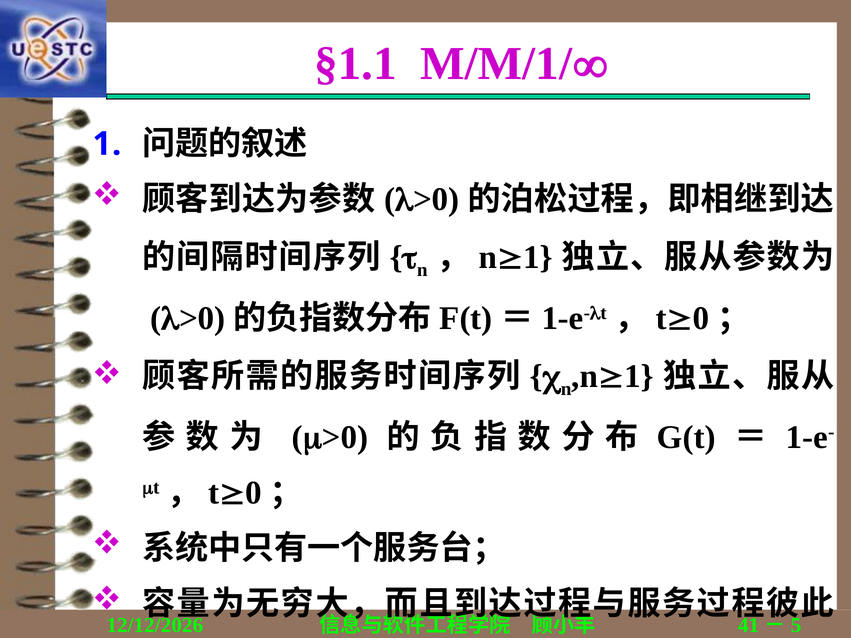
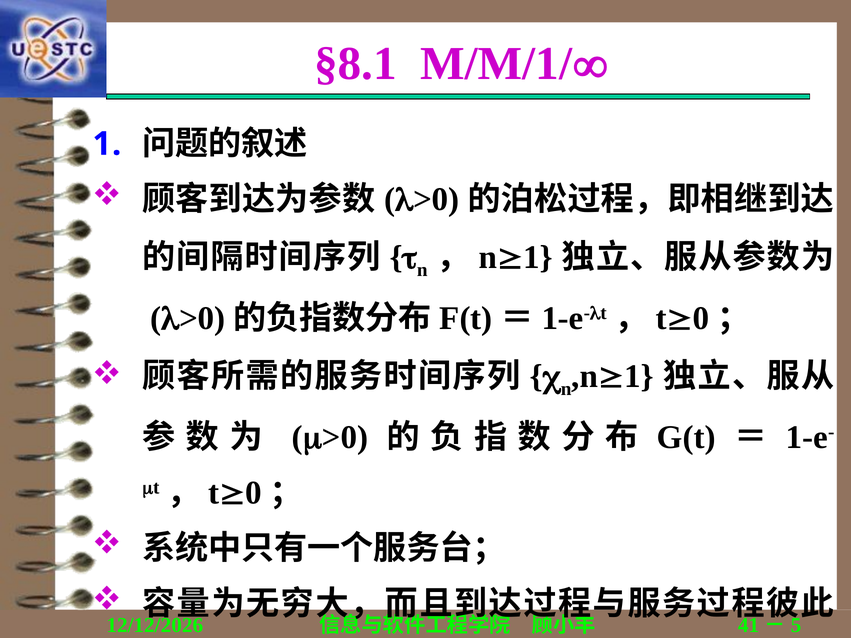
§1.1: §1.1 -> §8.1 (355, 64)
